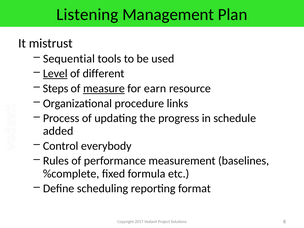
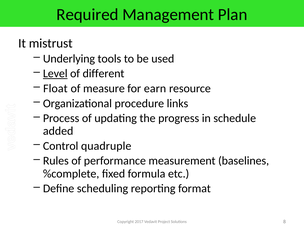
Listening: Listening -> Required (87, 15)
Sequential: Sequential -> Underlying (69, 59)
Steps: Steps -> Float (55, 88)
measure underline: present -> none (104, 88)
everybody: everybody -> quadruple (106, 146)
